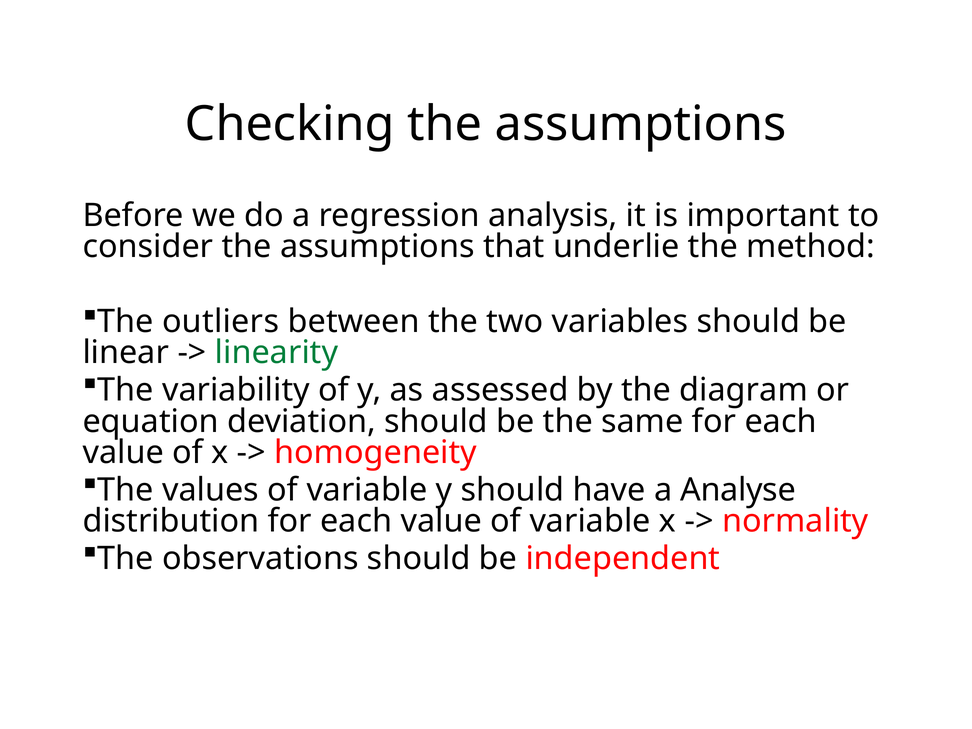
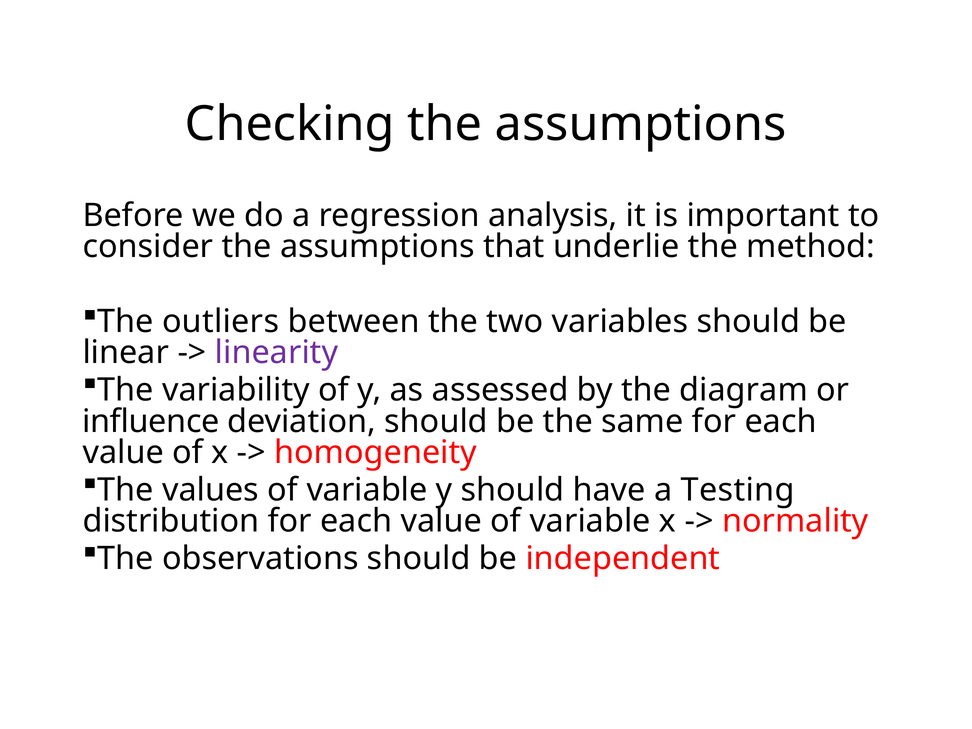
linearity colour: green -> purple (277, 353)
equation: equation -> influence (151, 421)
Analyse: Analyse -> Testing (738, 490)
